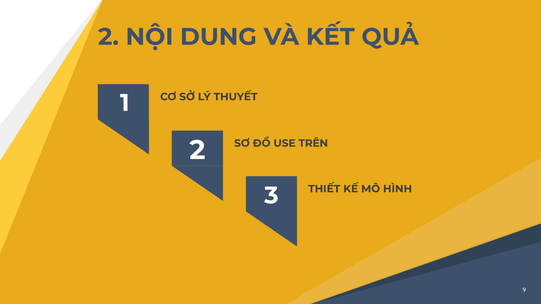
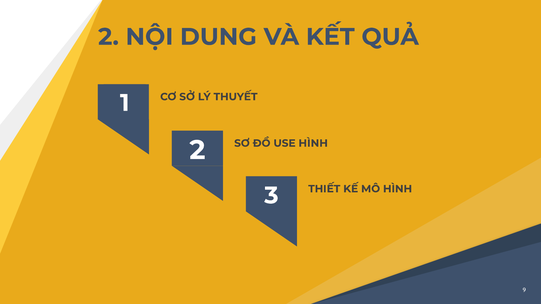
USE TRÊN: TRÊN -> HÌNH (313, 143)
